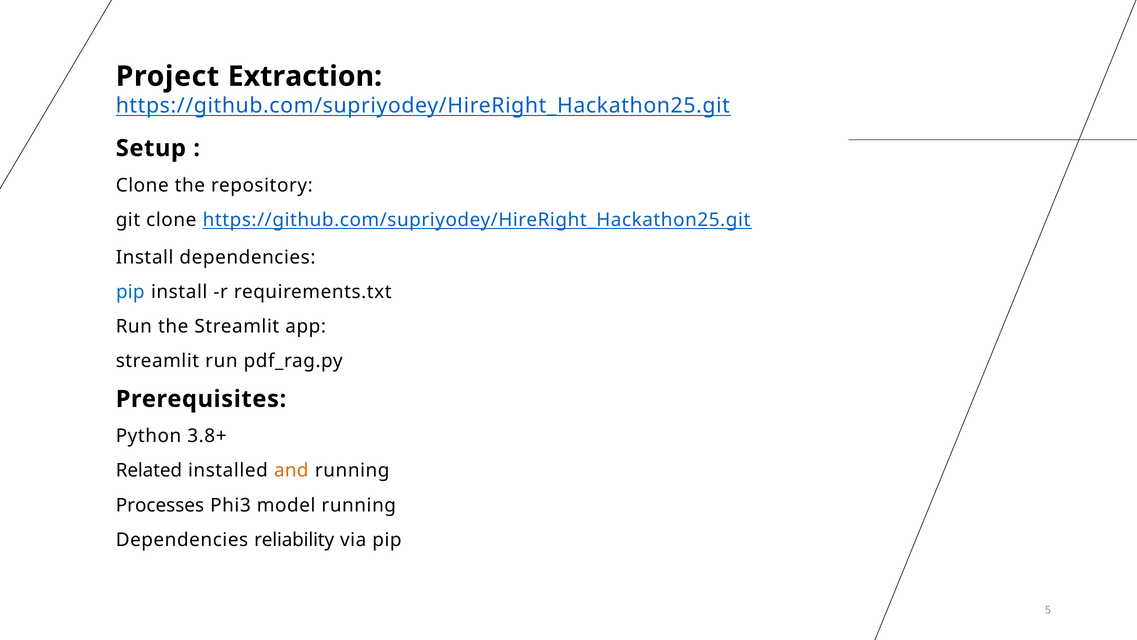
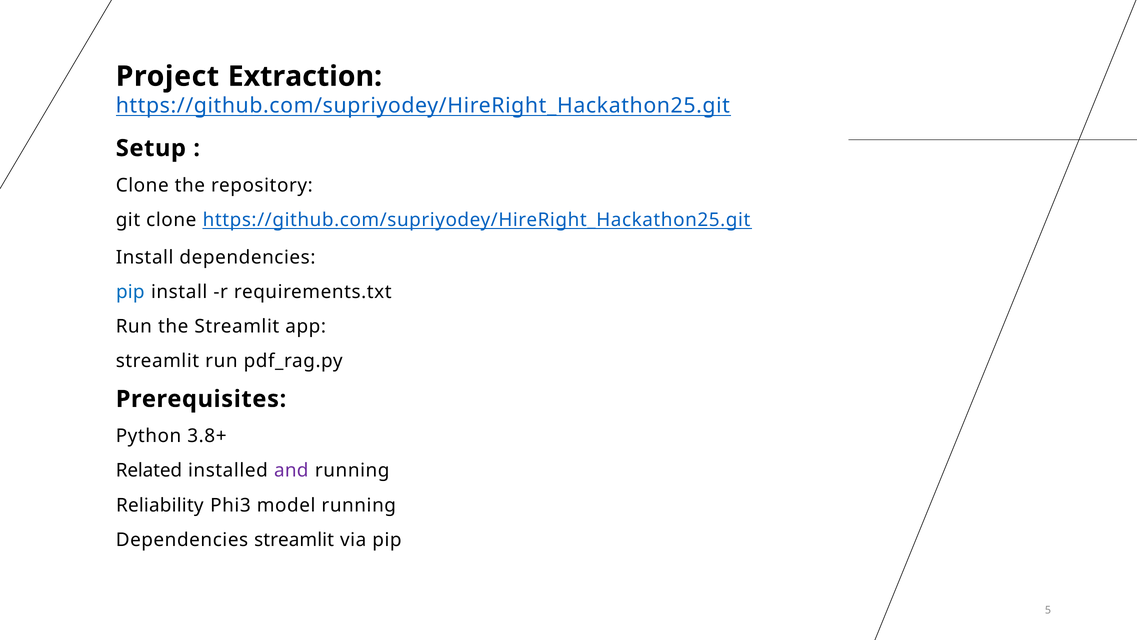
and colour: orange -> purple (291, 470)
Processes: Processes -> Reliability (160, 505)
Dependencies reliability: reliability -> streamlit (294, 539)
